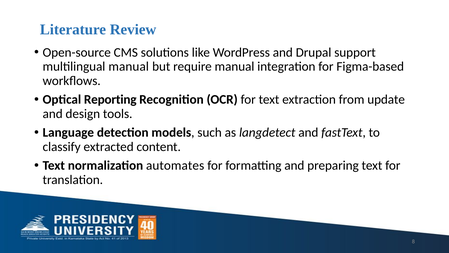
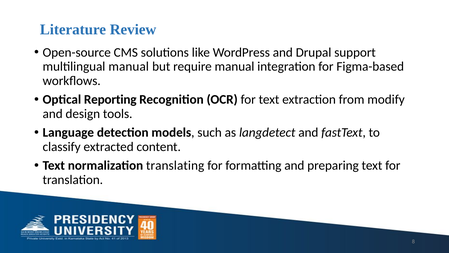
update: update -> modify (386, 99)
automates: automates -> translating (175, 165)
